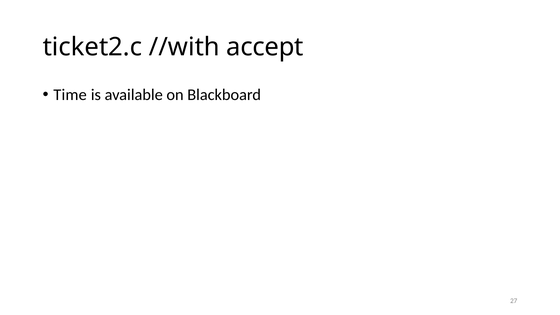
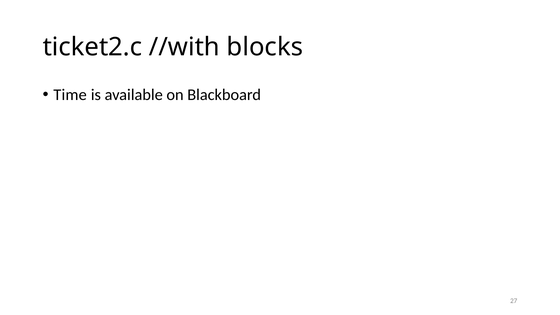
accept: accept -> blocks (265, 47)
